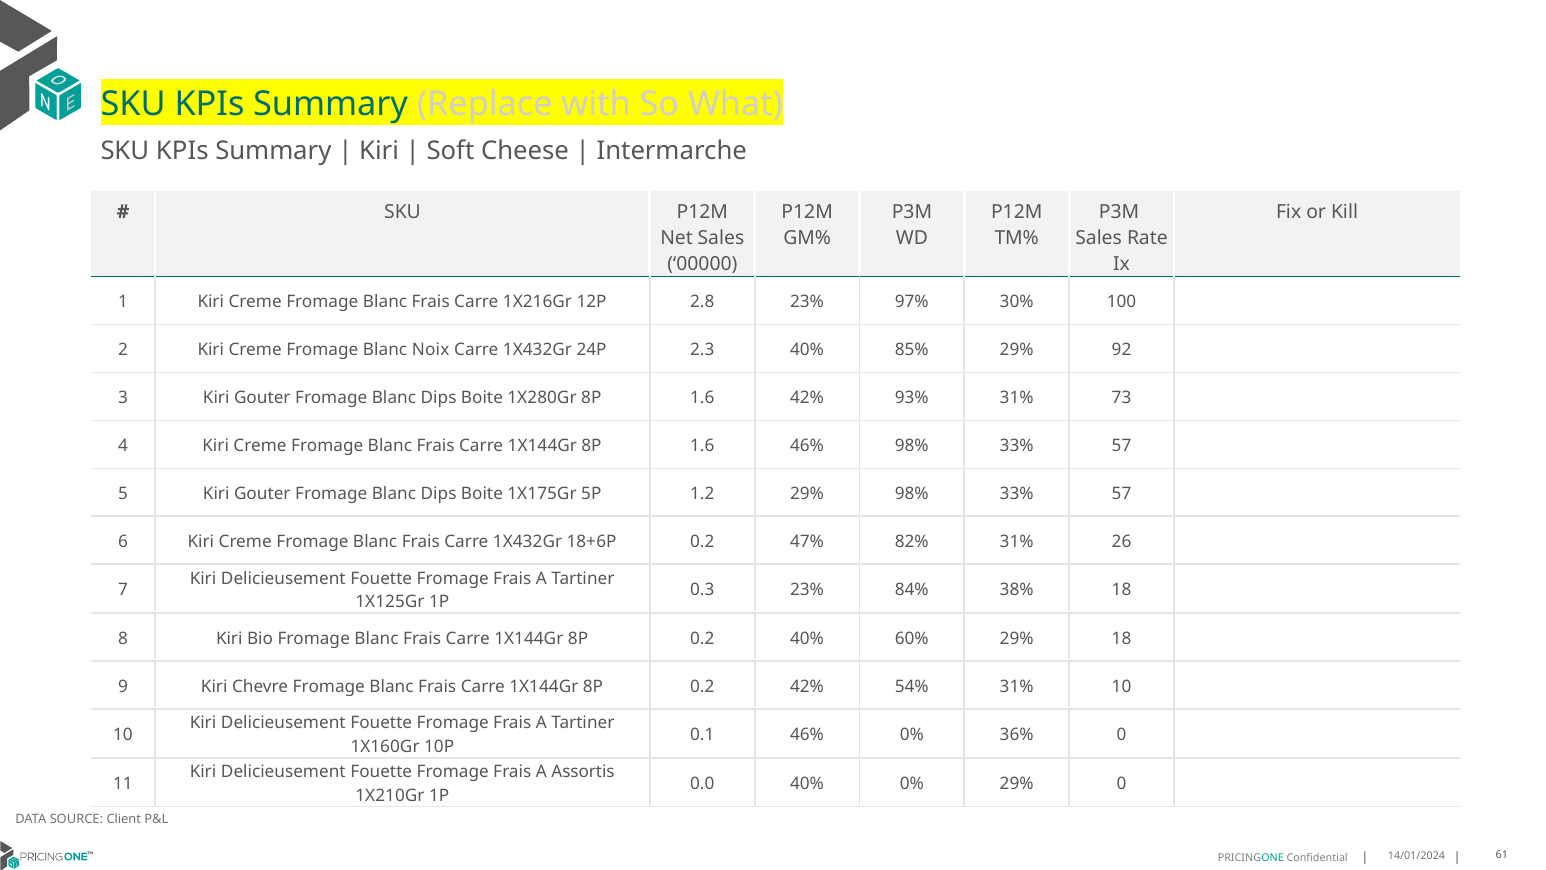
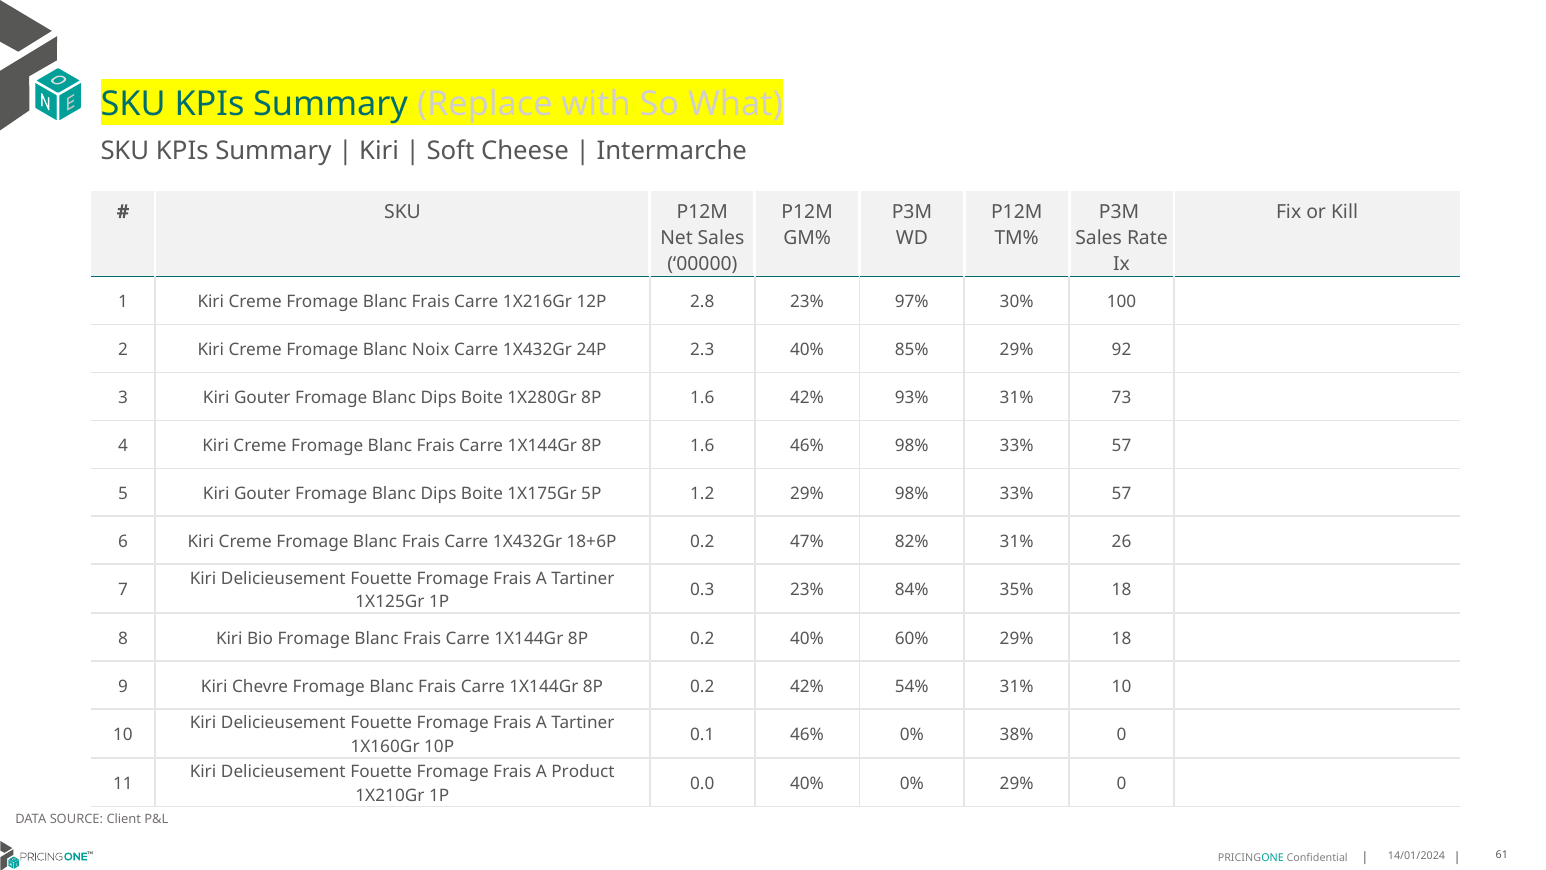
38%: 38% -> 35% (1017, 590)
36%: 36% -> 38% (1017, 735)
Assortis: Assortis -> Product (583, 772)
